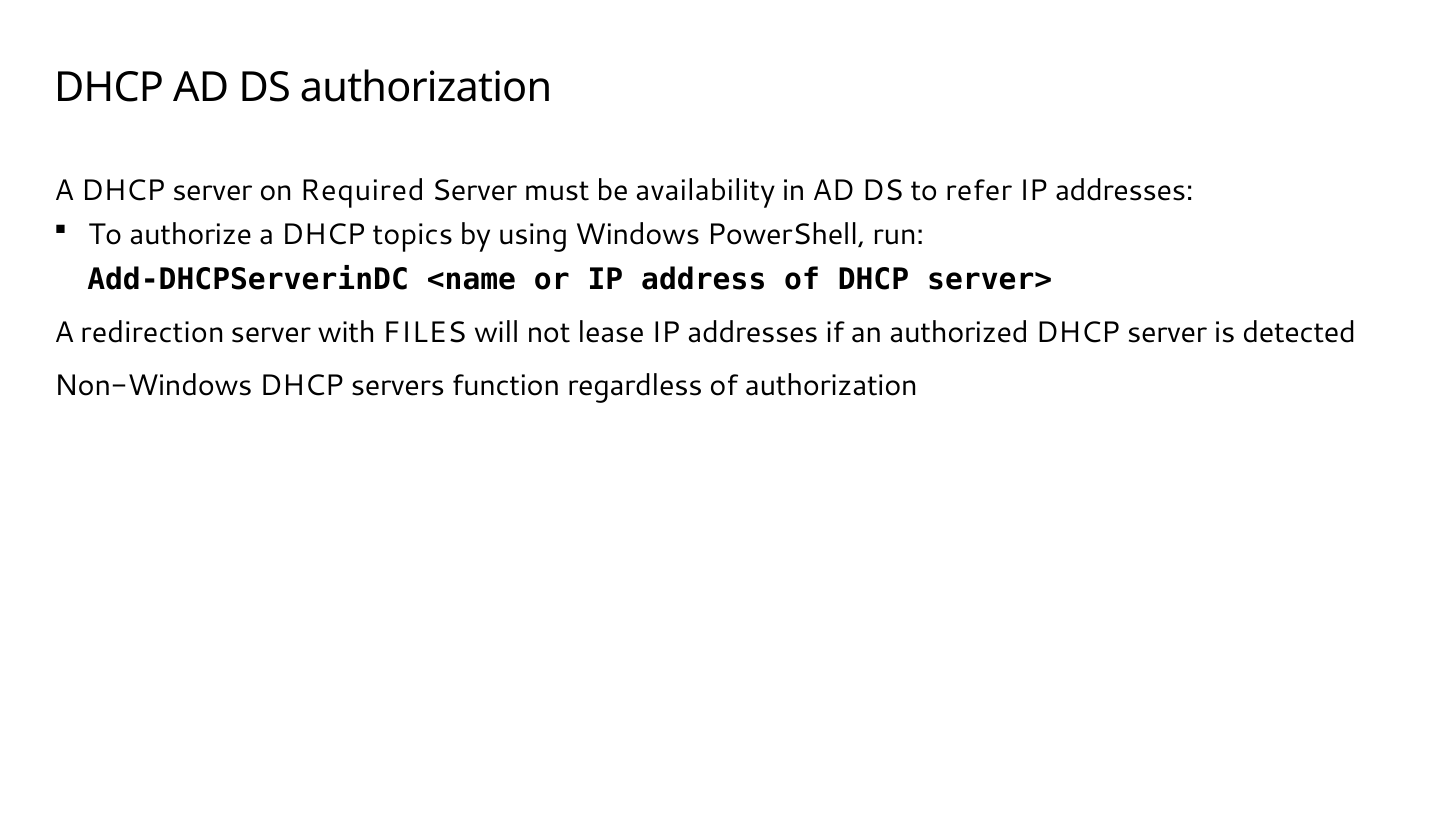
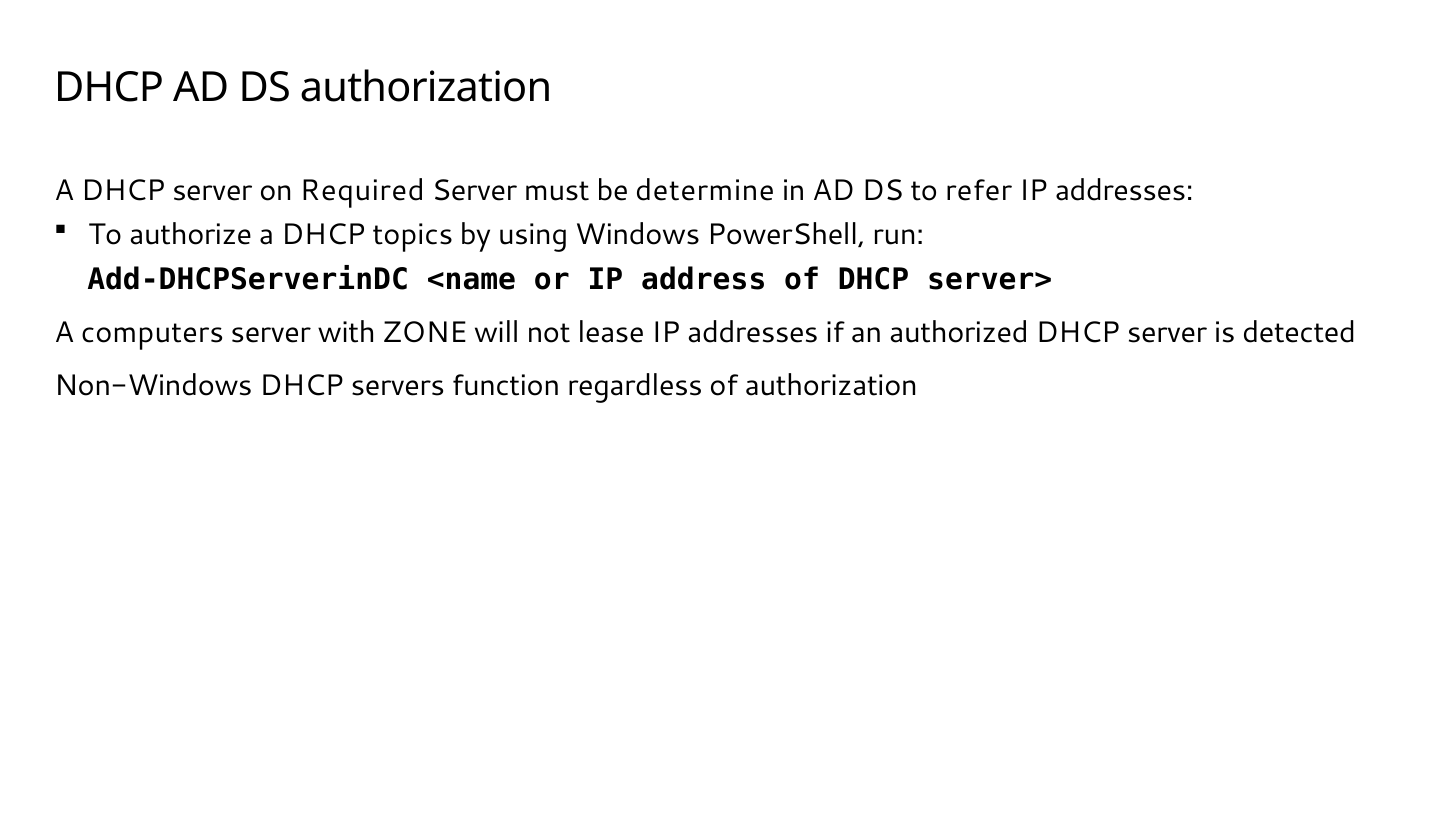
availability: availability -> determine (705, 191)
redirection: redirection -> computers (152, 333)
FILES: FILES -> ZONE (425, 333)
